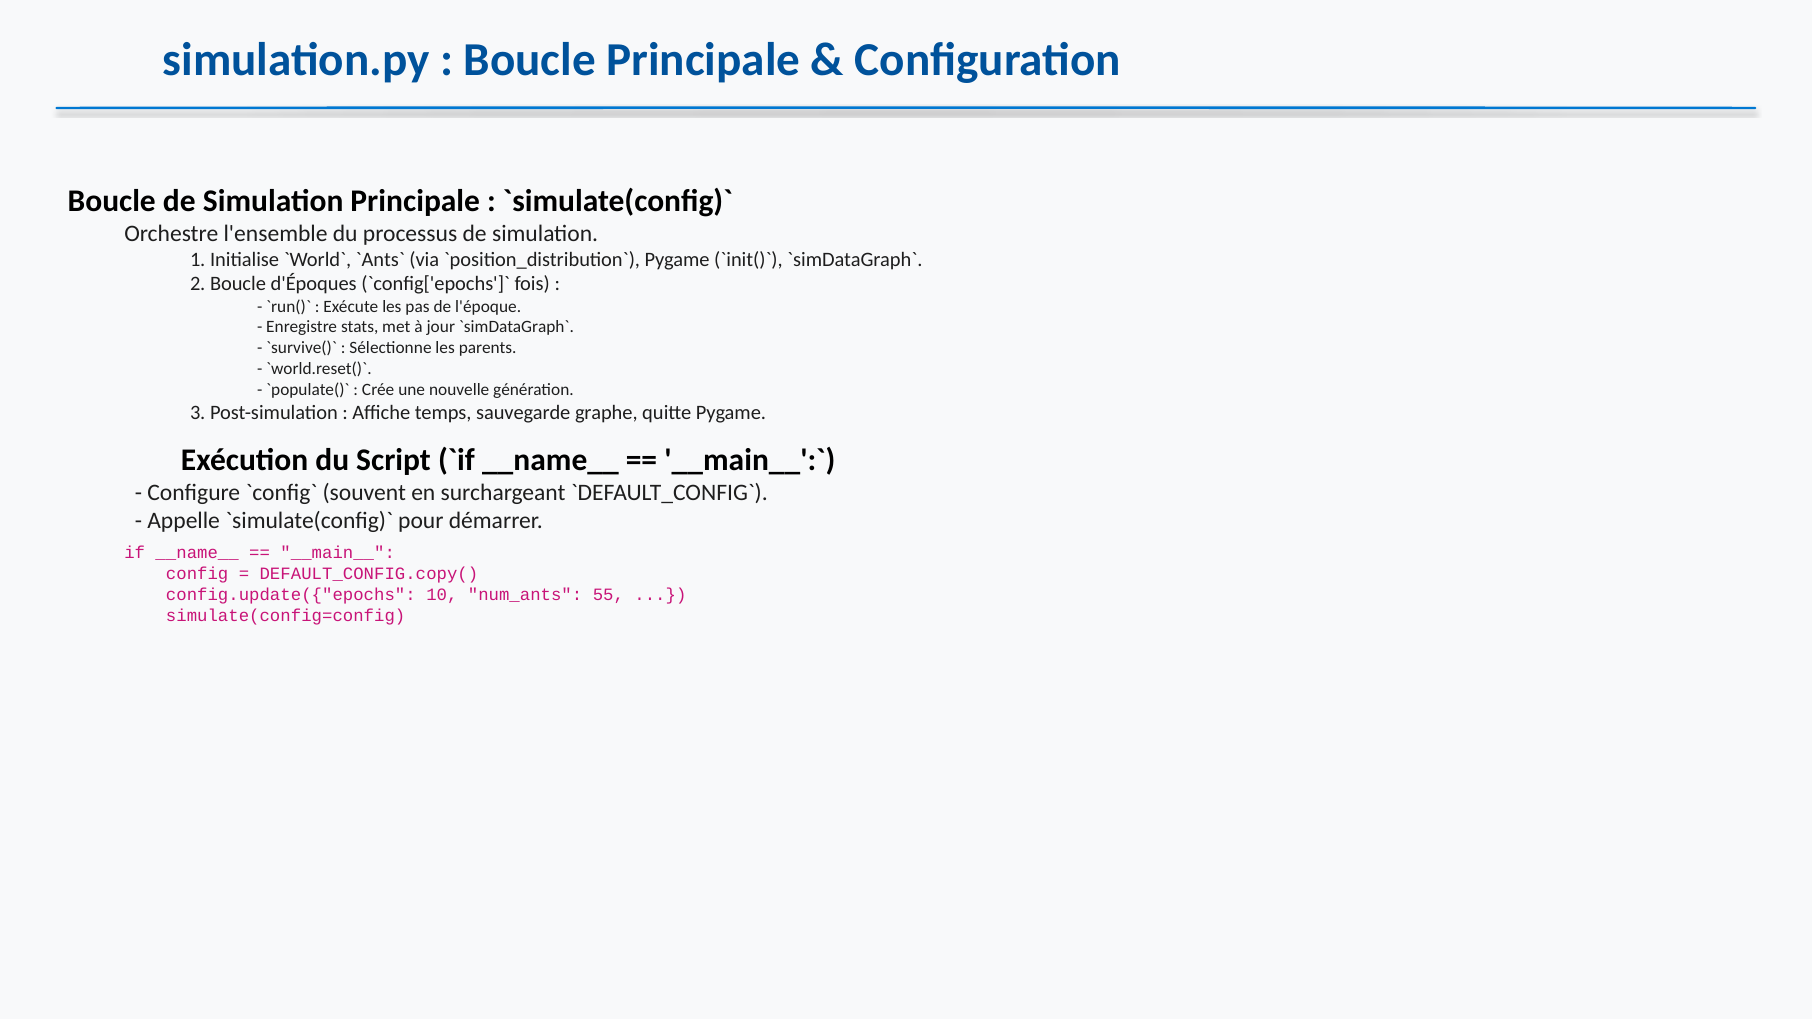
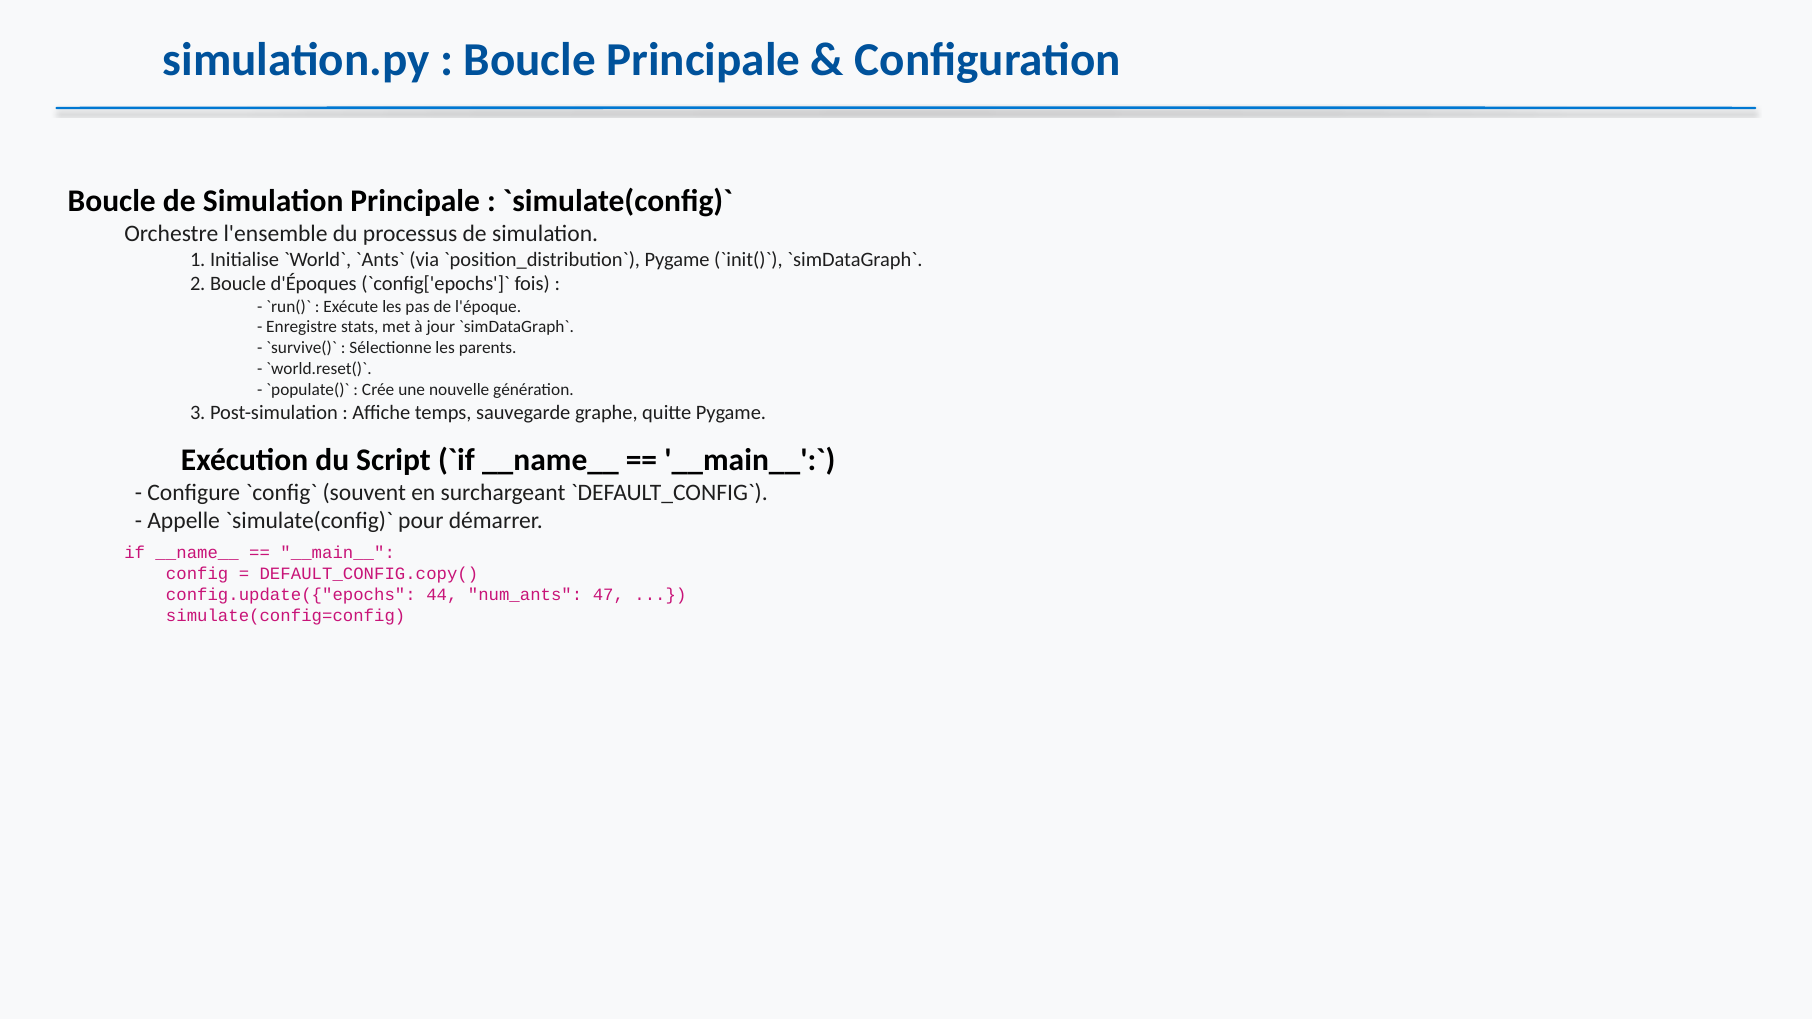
10: 10 -> 44 (442, 595)
55: 55 -> 47 (608, 595)
